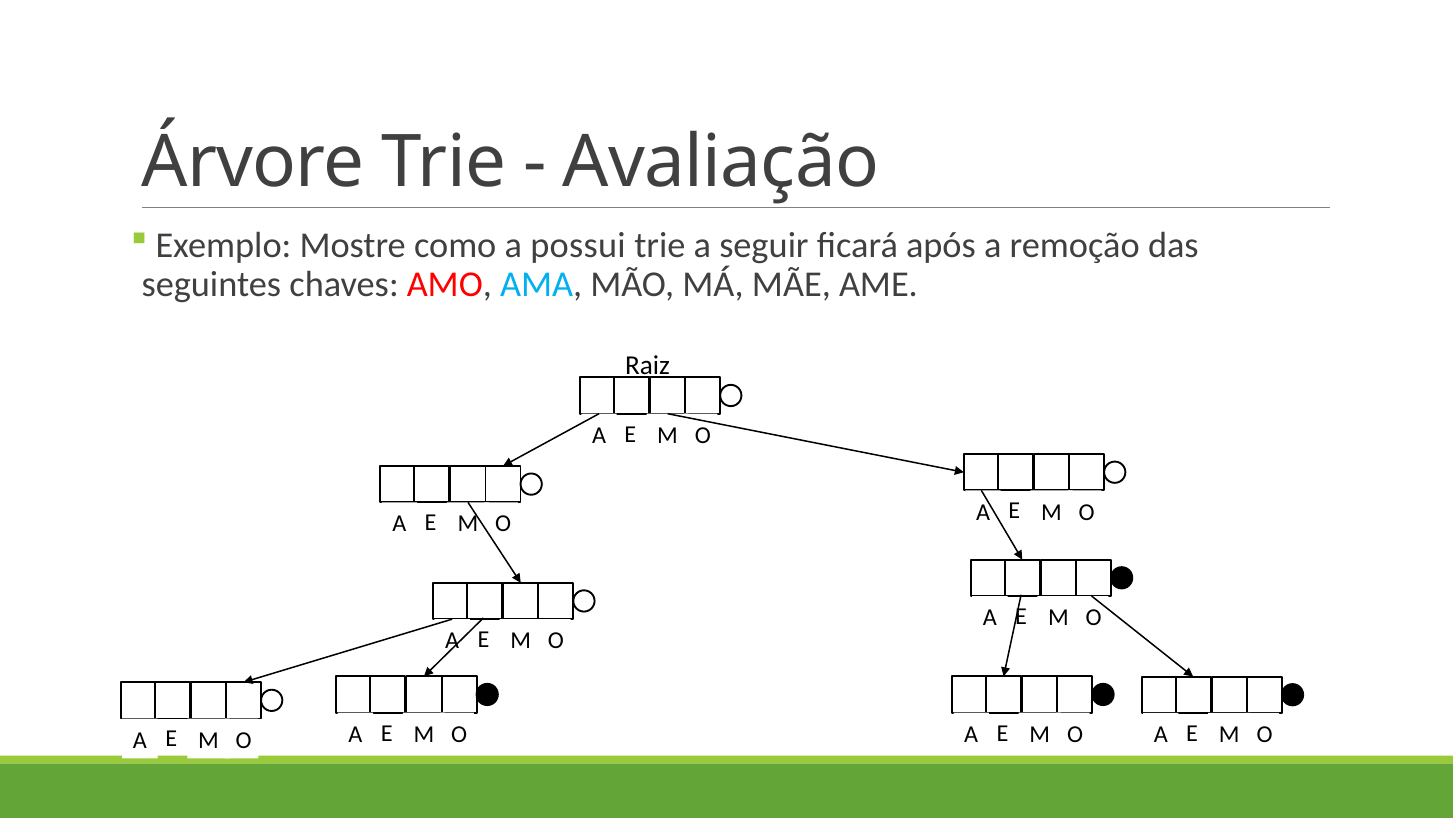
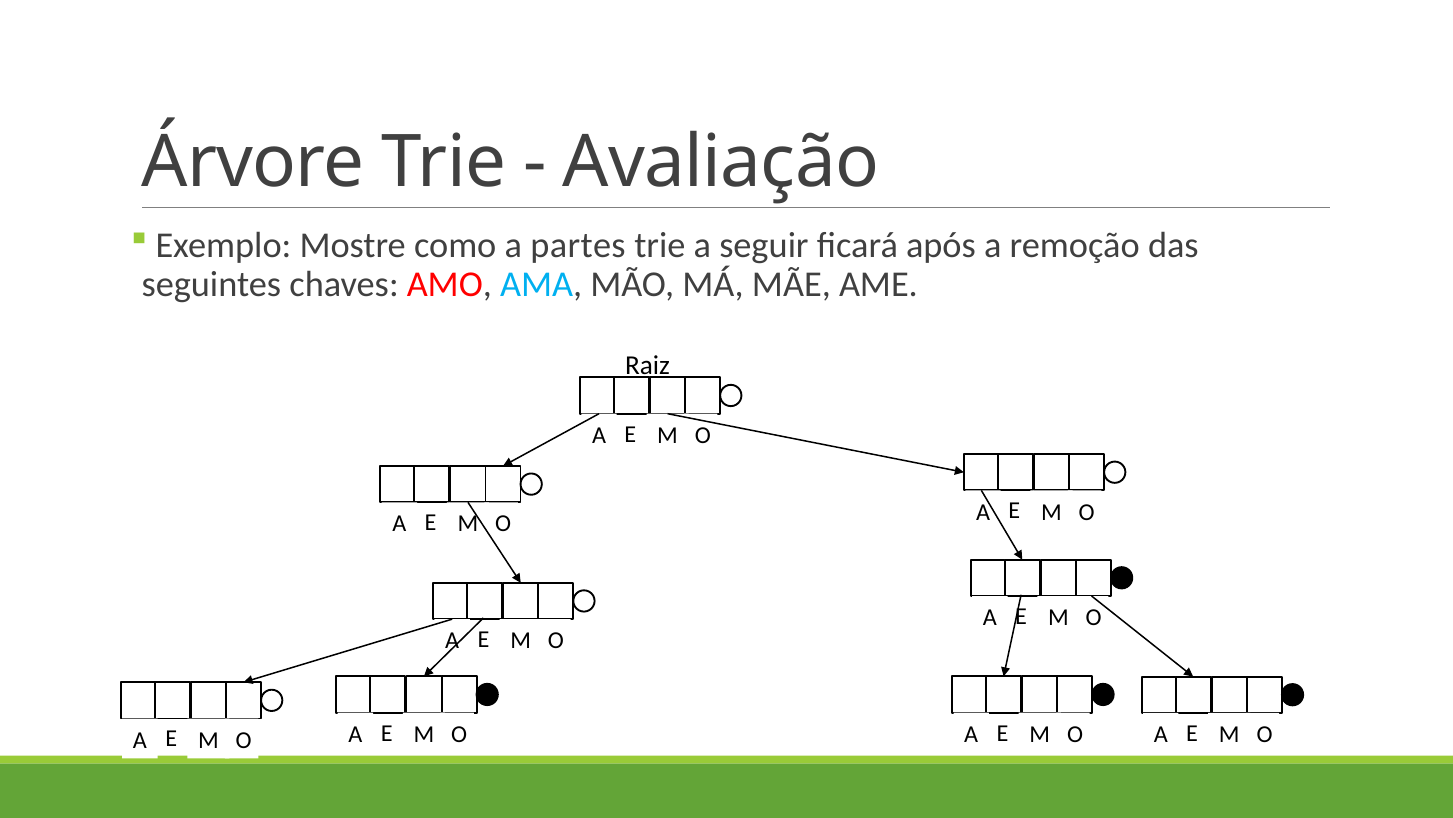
possui: possui -> partes (578, 245)
